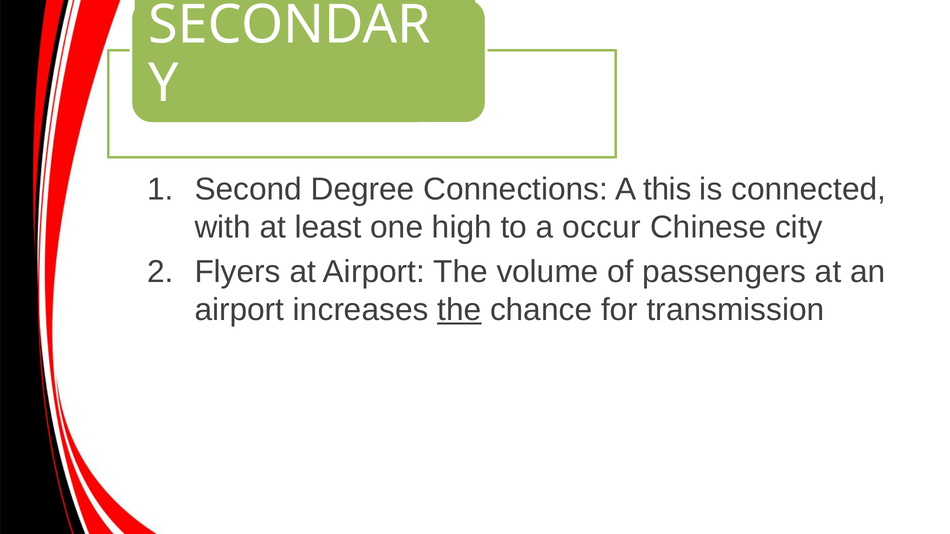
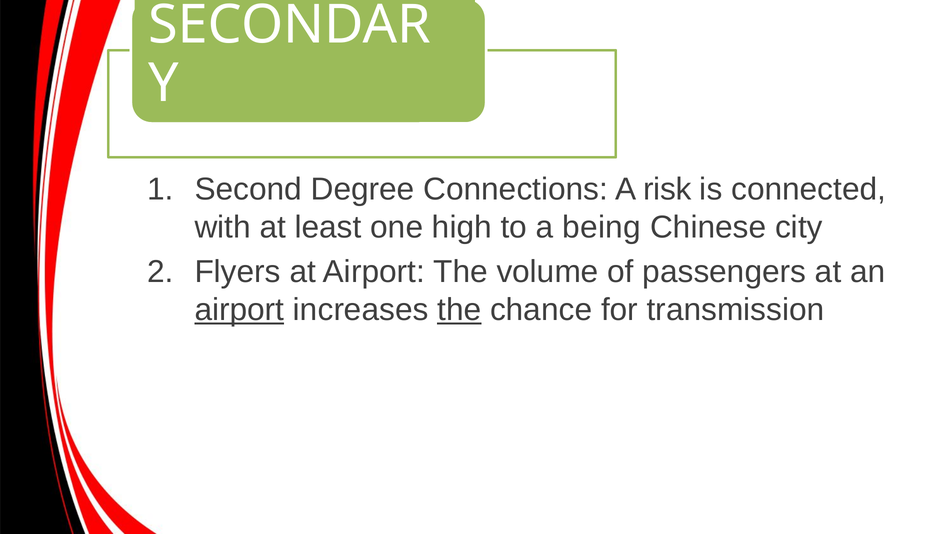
this: this -> risk (667, 190)
occur: occur -> being (602, 228)
airport underline: none -> present (239, 310)
